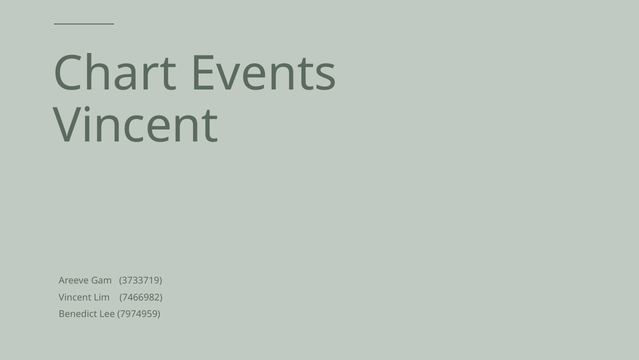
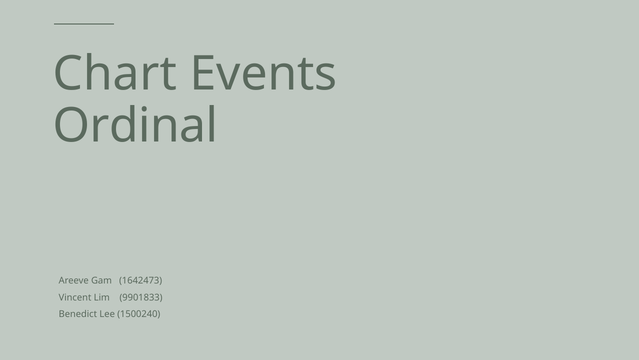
Vincent: Vincent -> Ordinal (136, 126)
3733719: 3733719 -> 1642473 (141, 280)
7466982: 7466982 -> 9901833 (141, 297)
7974959: 7974959 -> 1500240 (139, 314)
